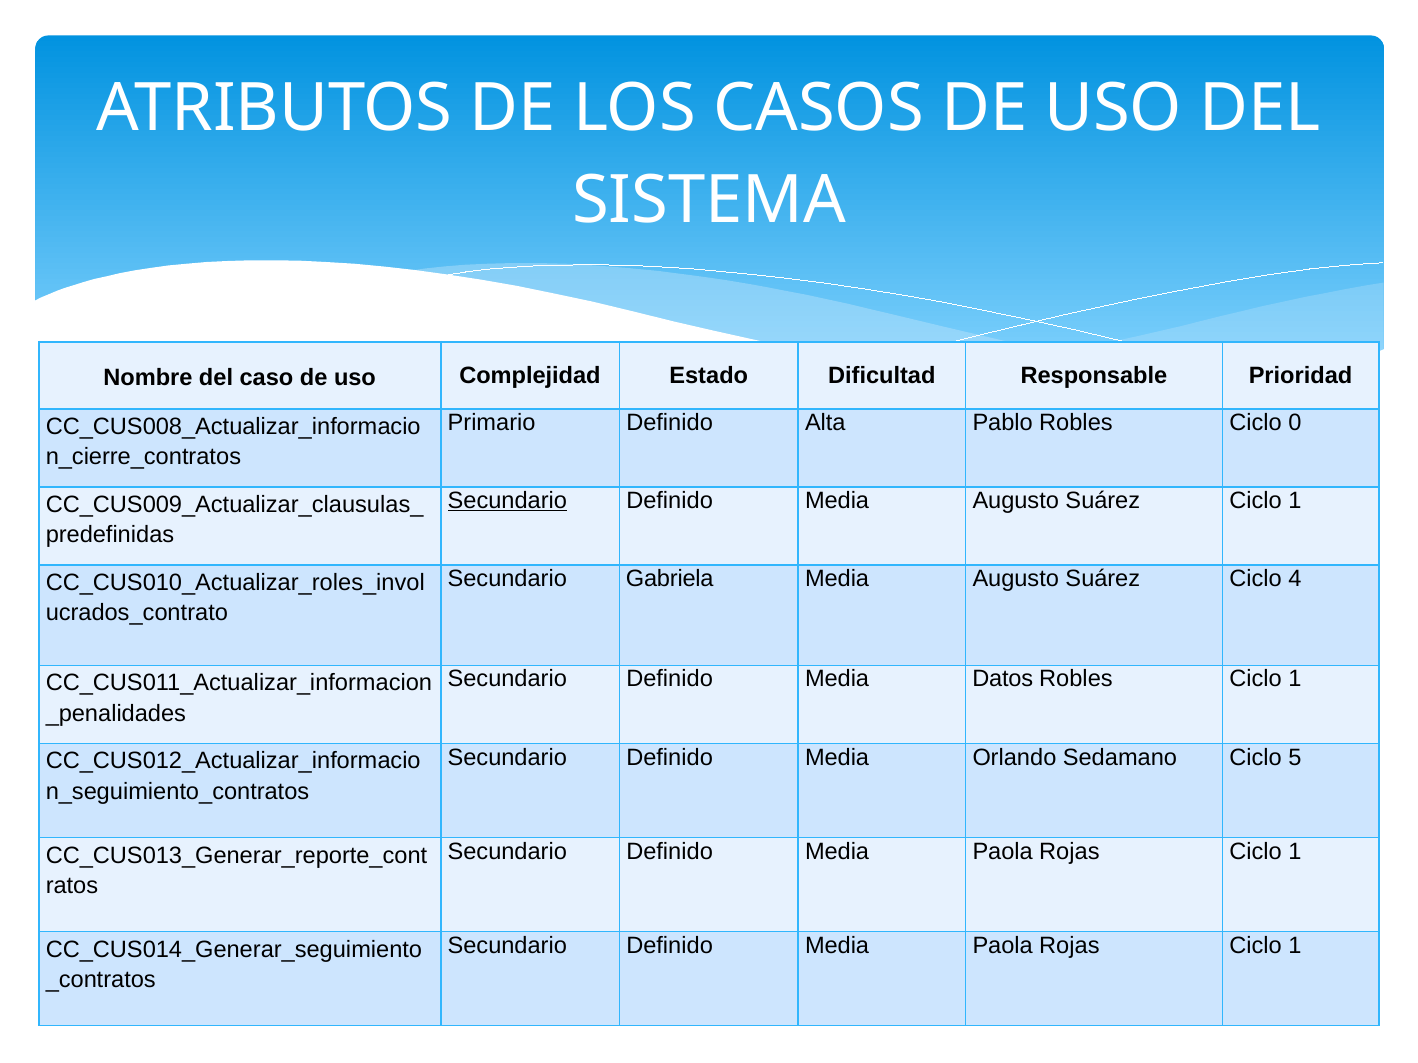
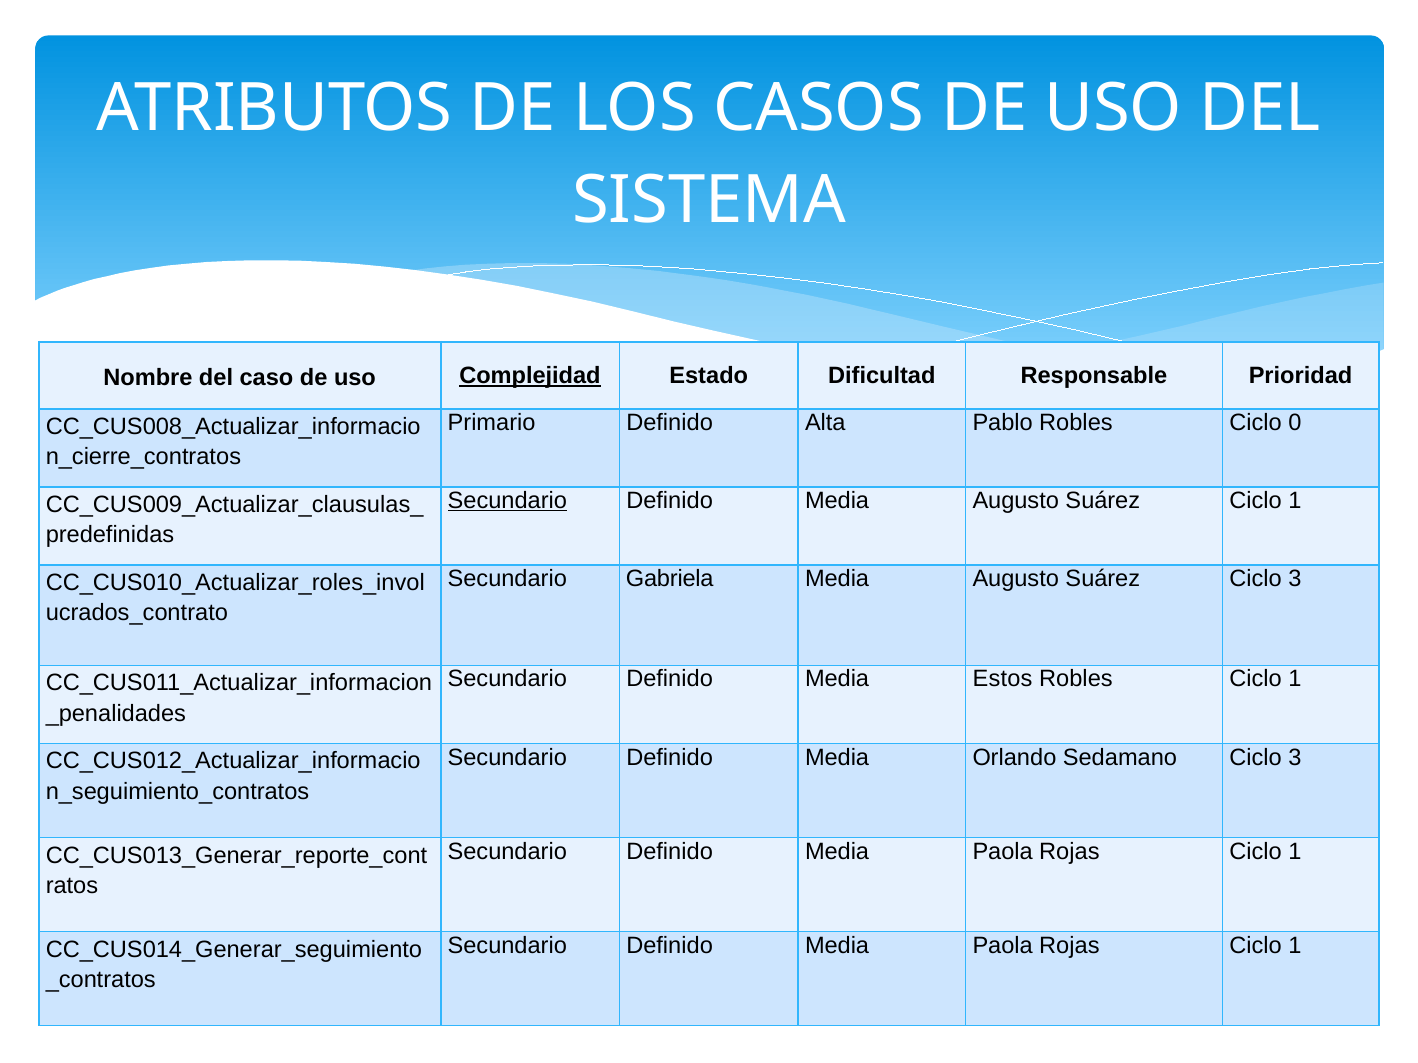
Complejidad underline: none -> present (530, 376)
Suárez Ciclo 4: 4 -> 3 (1295, 579)
Datos: Datos -> Estos (1003, 679)
Sedamano Ciclo 5: 5 -> 3 (1295, 758)
